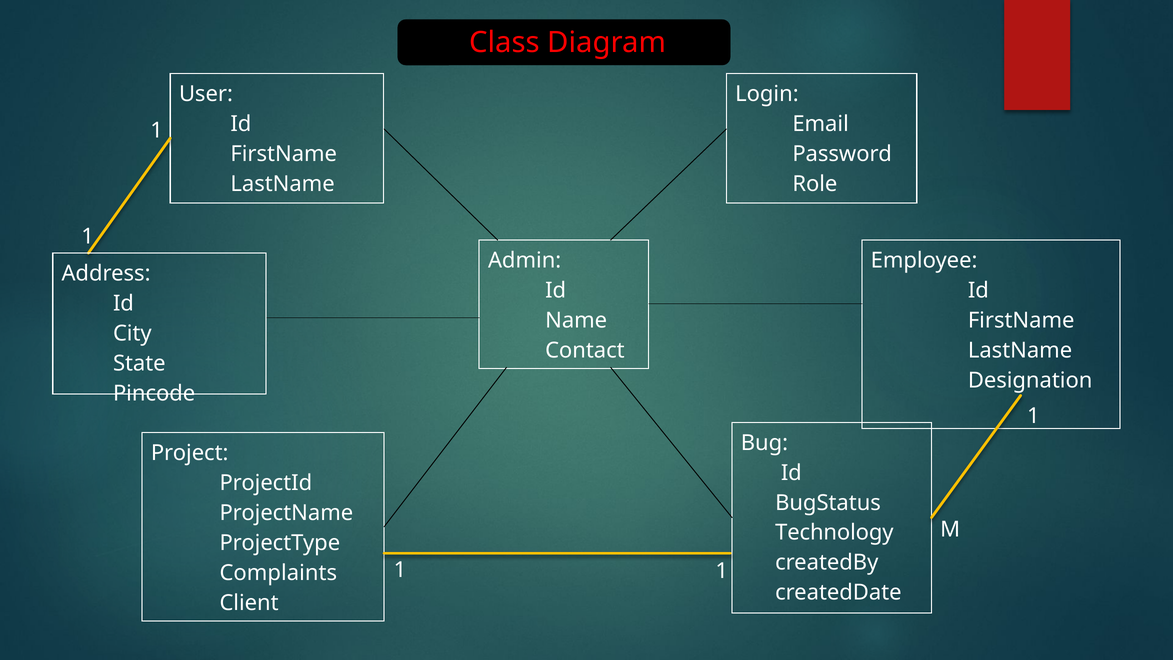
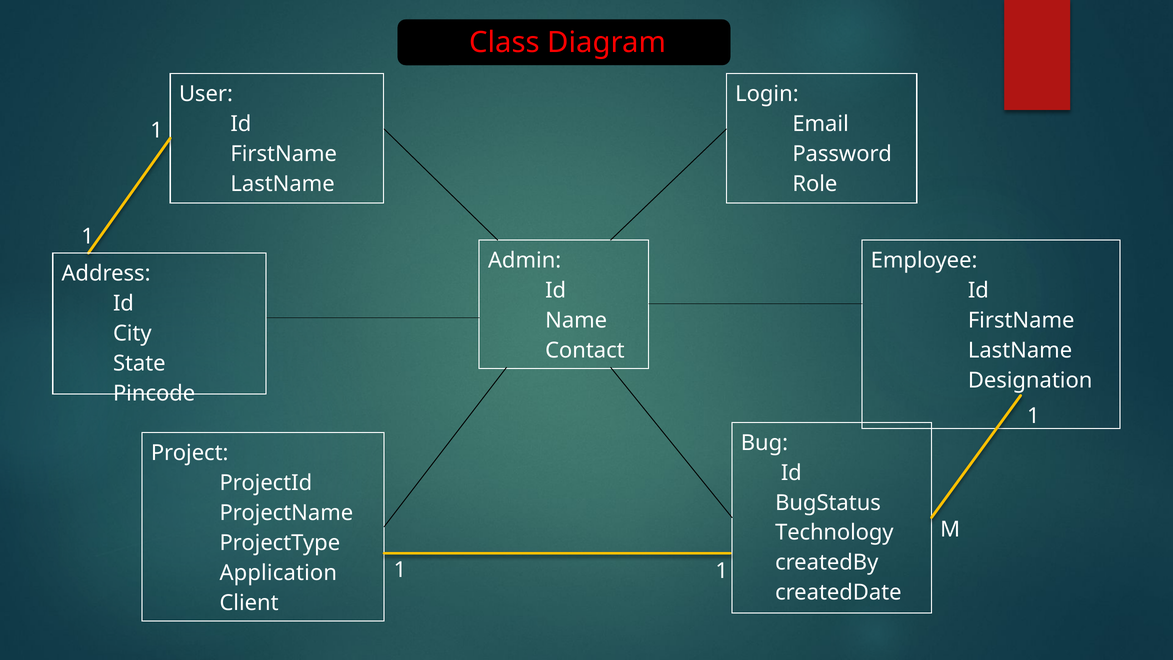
Complaints: Complaints -> Application (278, 573)
